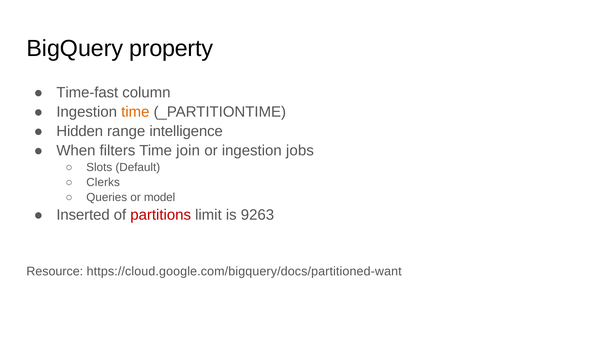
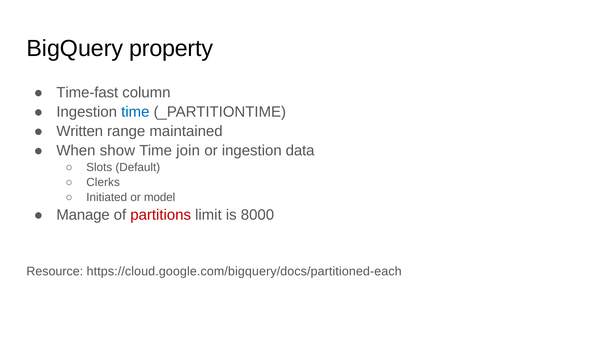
time colour: orange -> blue (135, 112)
Hidden: Hidden -> Written (80, 131)
intelligence: intelligence -> maintained (186, 131)
filters: filters -> show (117, 150)
jobs: jobs -> data (300, 150)
Queries: Queries -> Initiated (107, 197)
Inserted: Inserted -> Manage (83, 215)
9263: 9263 -> 8000 (257, 215)
https://cloud.google.com/bigquery/docs/partitioned-want: https://cloud.google.com/bigquery/docs/partitioned-want -> https://cloud.google.com/bigquery/docs/partitioned-each (244, 271)
